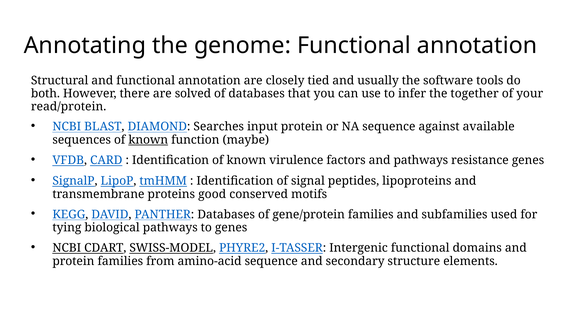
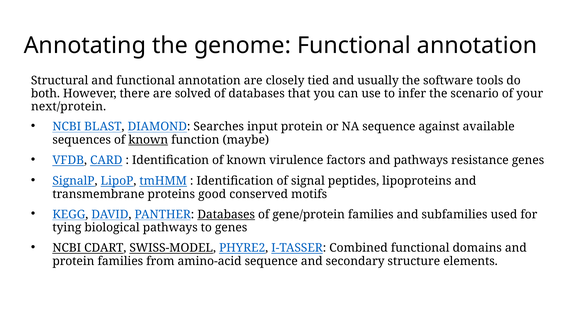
together: together -> scenario (475, 94)
read/protein: read/protein -> next/protein (69, 107)
Databases underline: none -> present (226, 215)
Intergenic: Intergenic -> Combined (358, 248)
